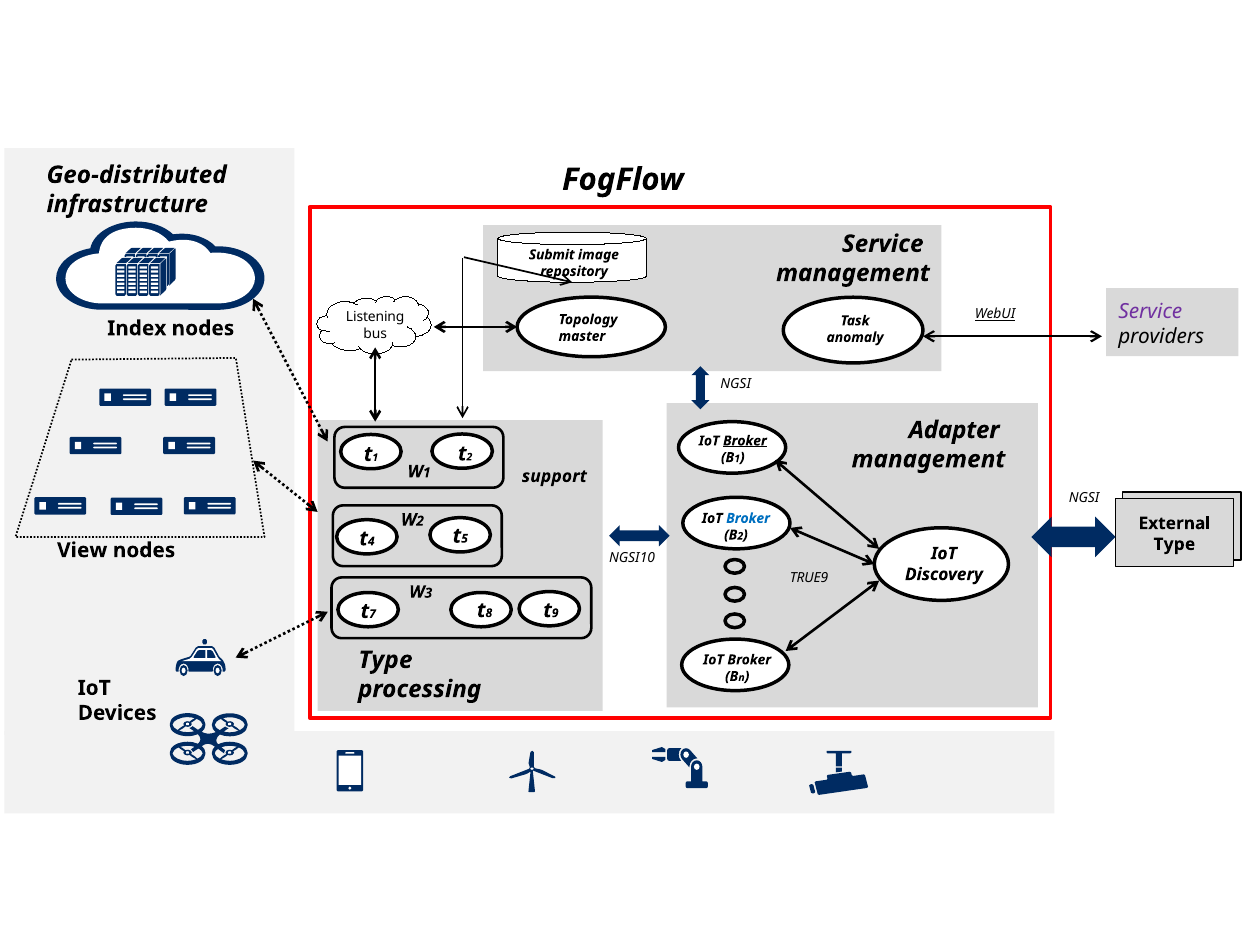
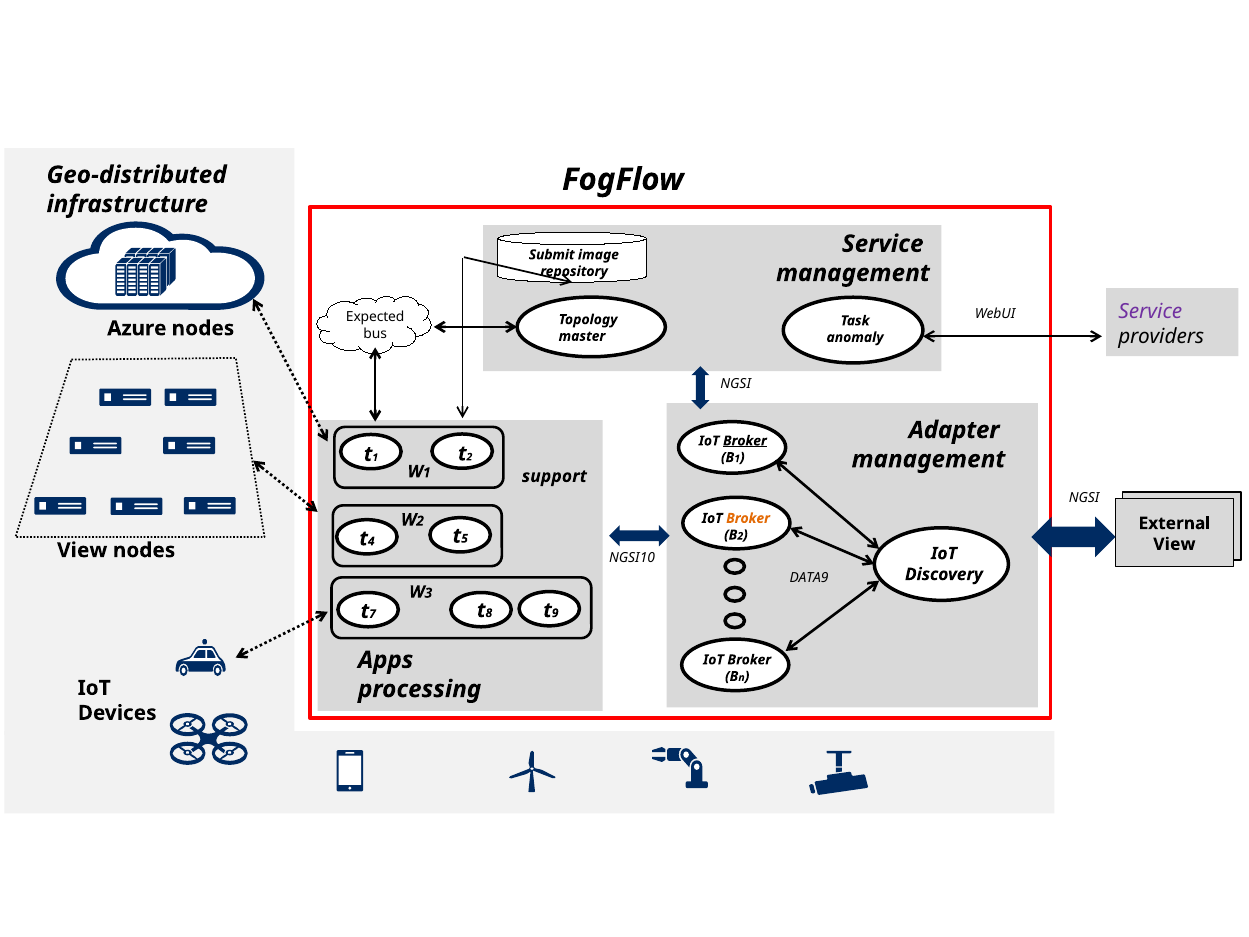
WebUI underline: present -> none (995, 314)
Listening: Listening -> Expected (375, 317)
Index: Index -> Azure (137, 328)
Broker colour: blue -> orange (748, 518)
Type: Type -> View (1174, 544)
TRUE9: TRUE9 -> DATA9 (809, 578)
Type: Type -> Apps (386, 660)
